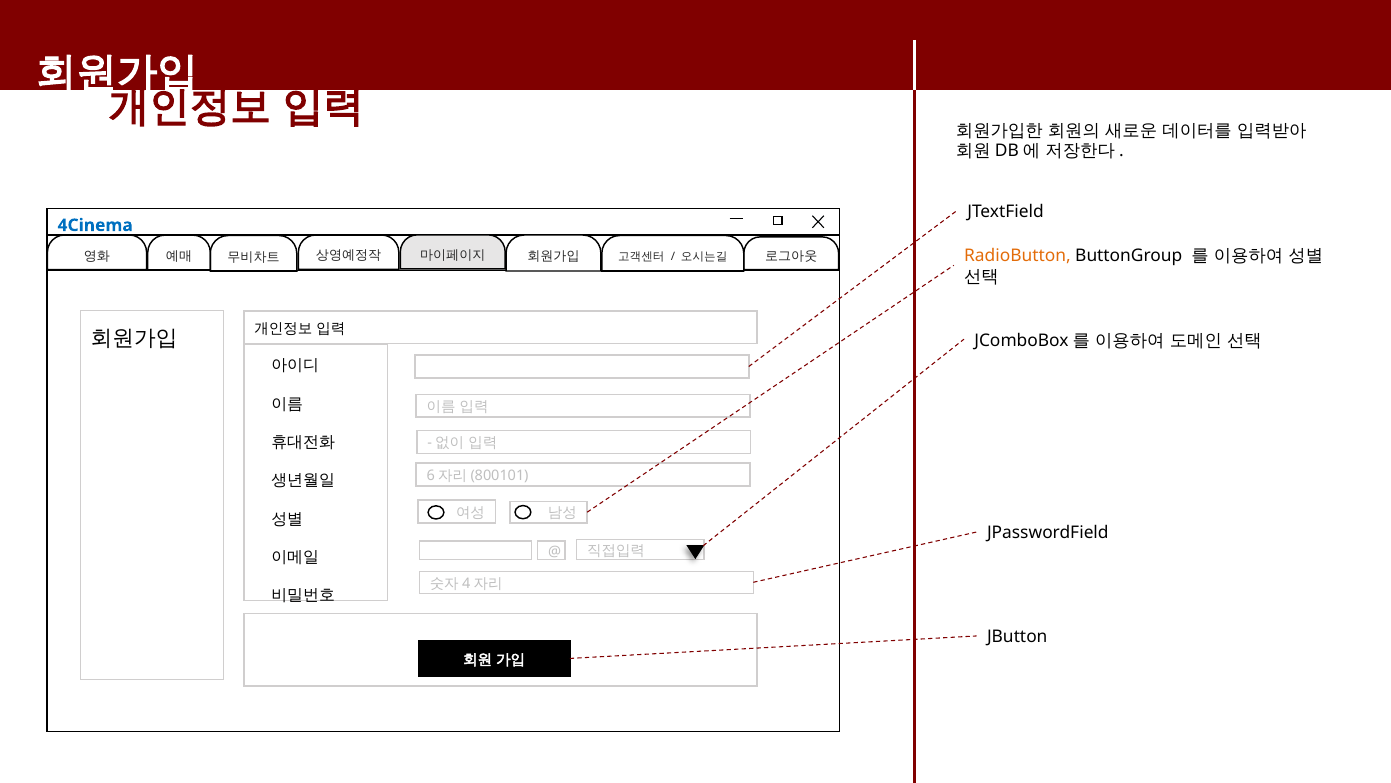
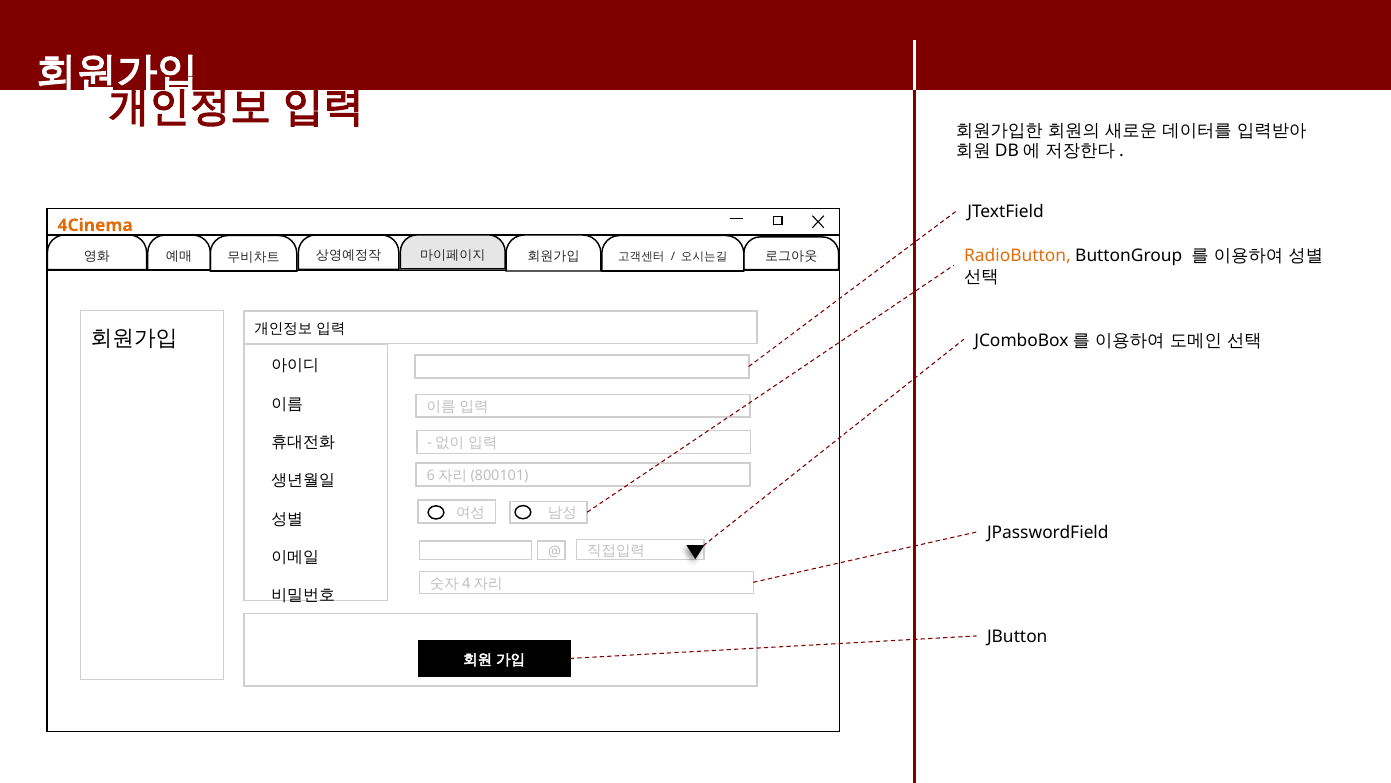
4Cinema colour: blue -> orange (95, 225)
